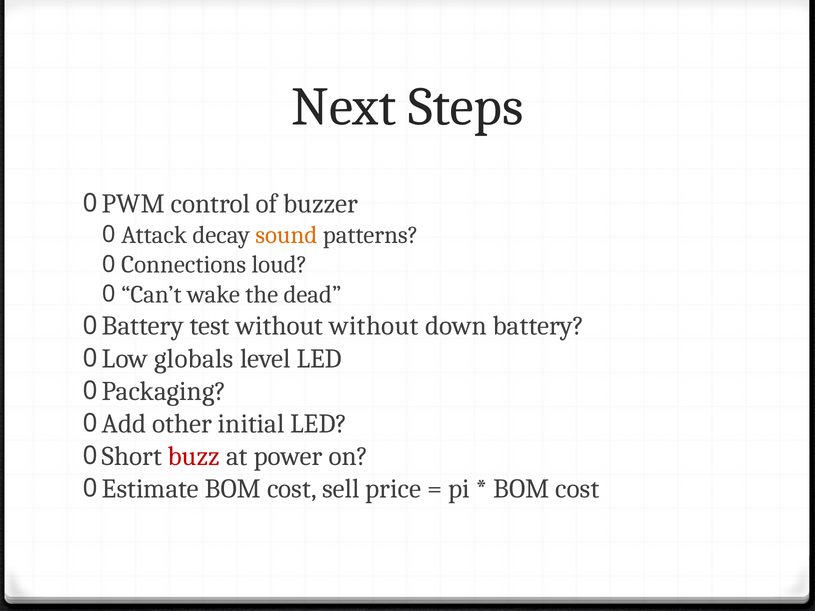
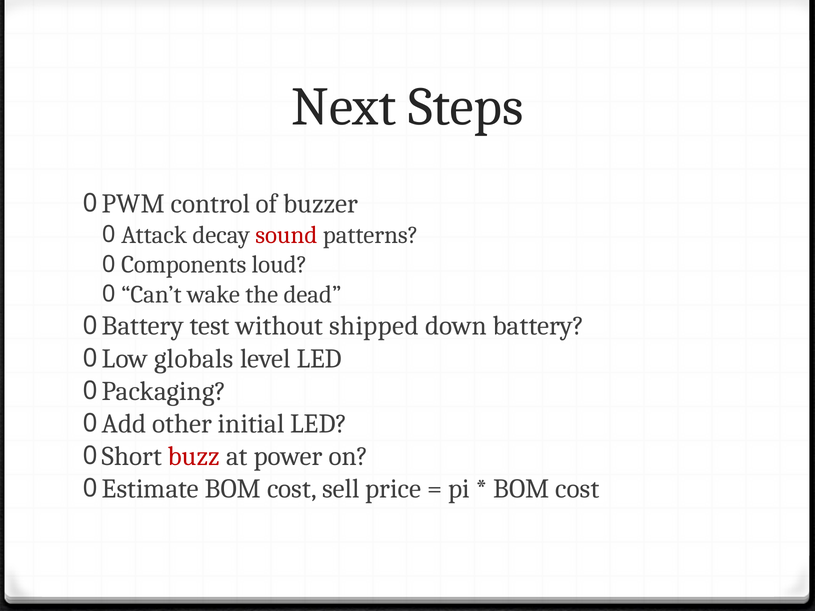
sound colour: orange -> red (286, 235)
Connections: Connections -> Components (184, 265)
without without: without -> shipped (374, 326)
